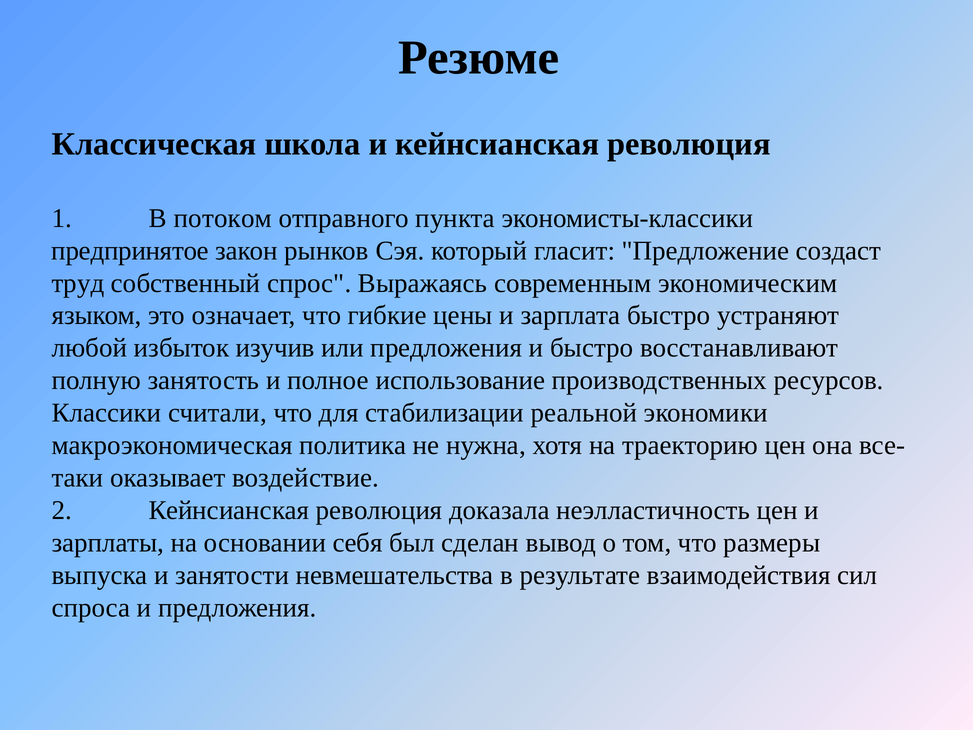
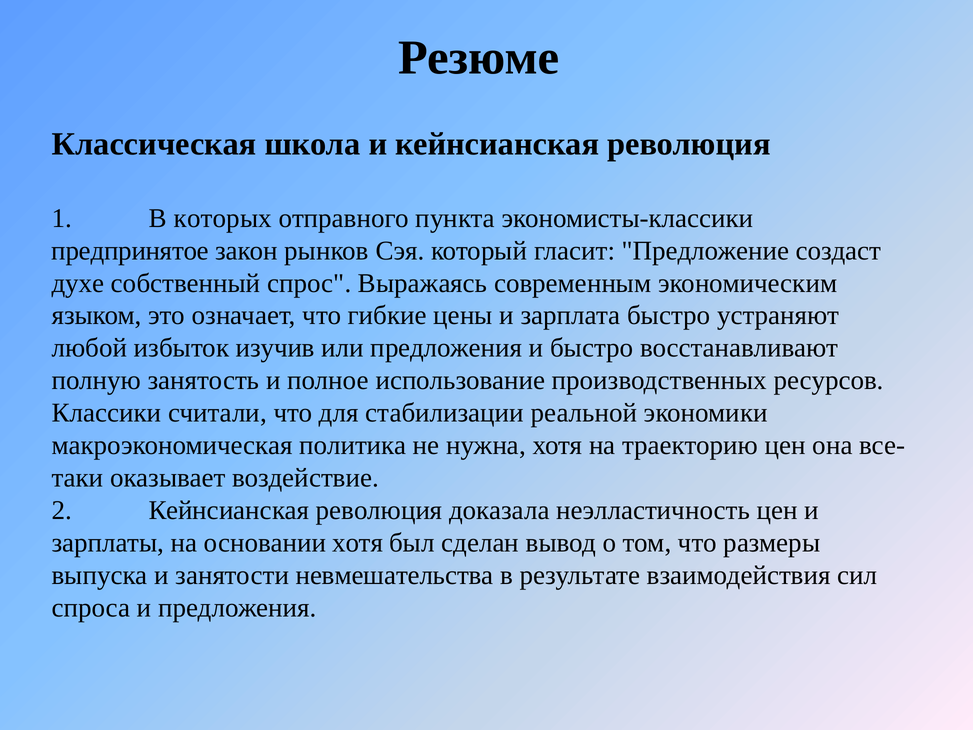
потоком: потоком -> которых (223, 218)
труд: труд -> духе (78, 283)
основании себя: себя -> хотя (358, 543)
